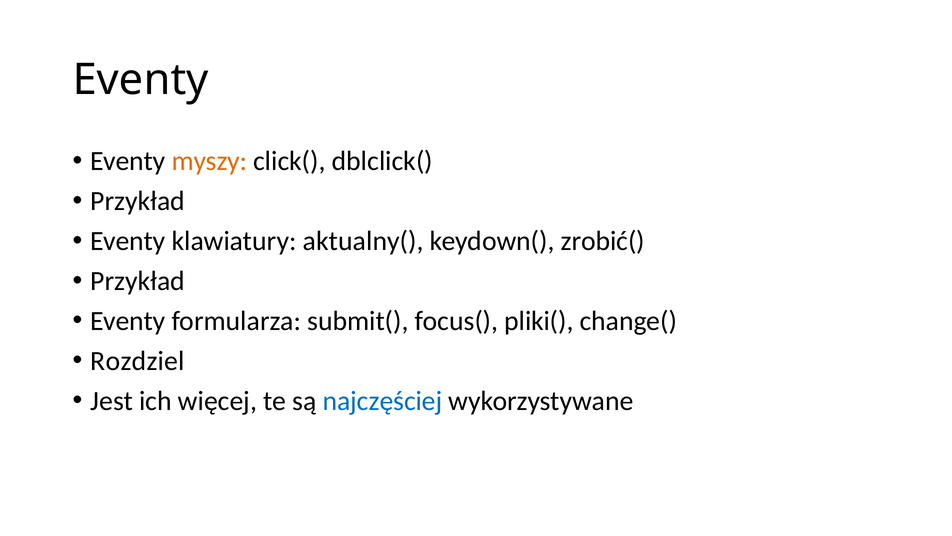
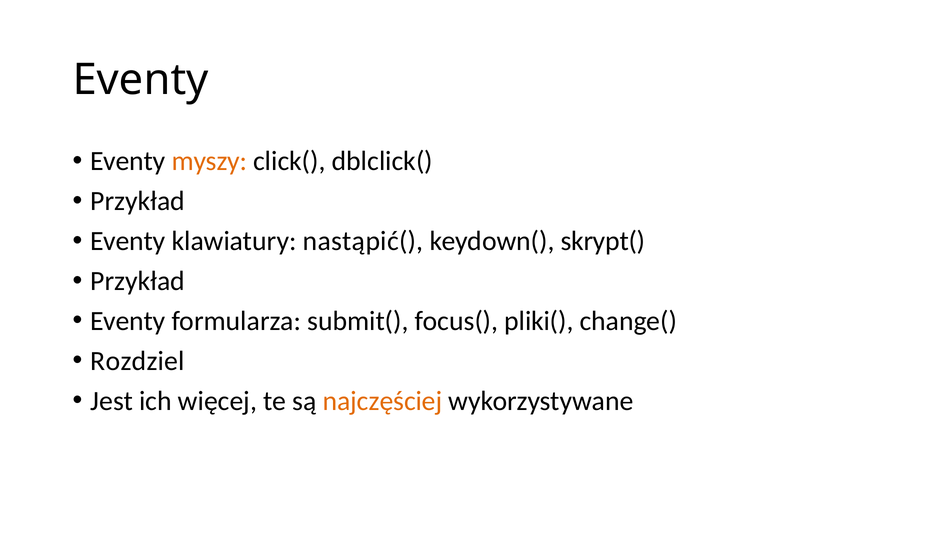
aktualny(: aktualny( -> nastąpić( (363, 241)
zrobić(: zrobić( -> skrypt( (603, 241)
najczęściej colour: blue -> orange (383, 400)
